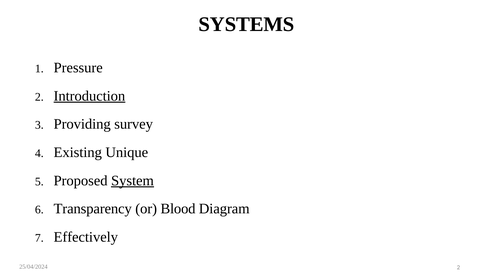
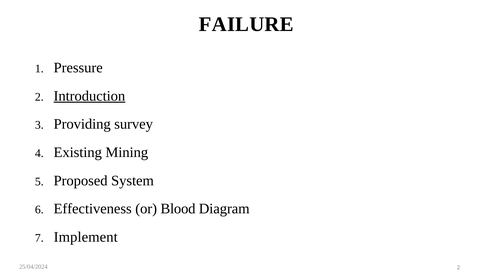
SYSTEMS: SYSTEMS -> FAILURE (246, 24)
Unique: Unique -> Mining (127, 152)
System underline: present -> none (133, 181)
Transparency: Transparency -> Effectiveness (93, 209)
Effectively: Effectively -> Implement (86, 237)
